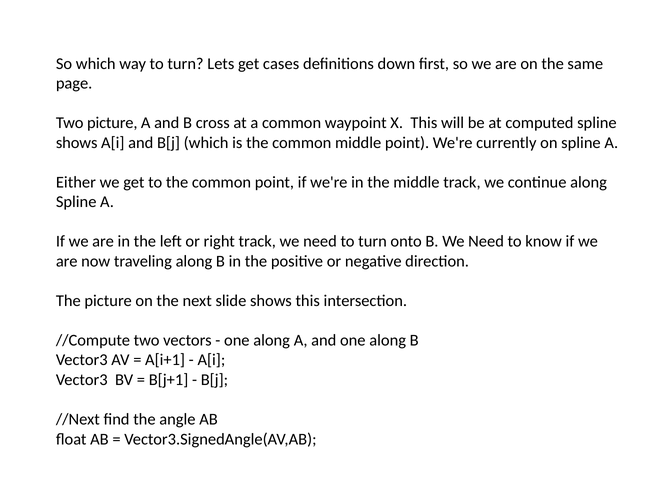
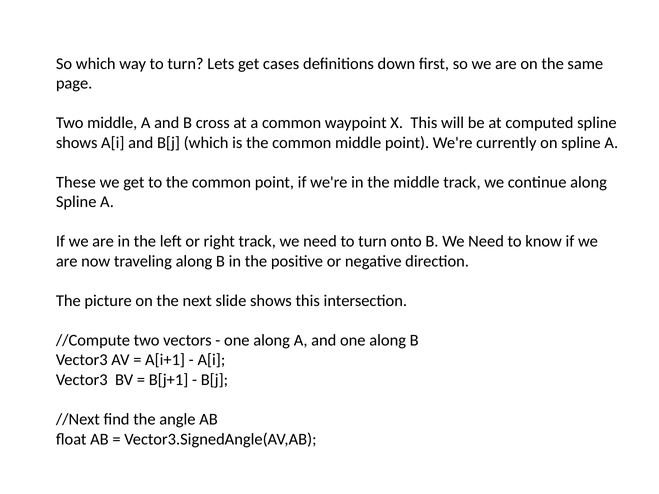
Two picture: picture -> middle (112, 123)
Either: Either -> These (76, 182)
